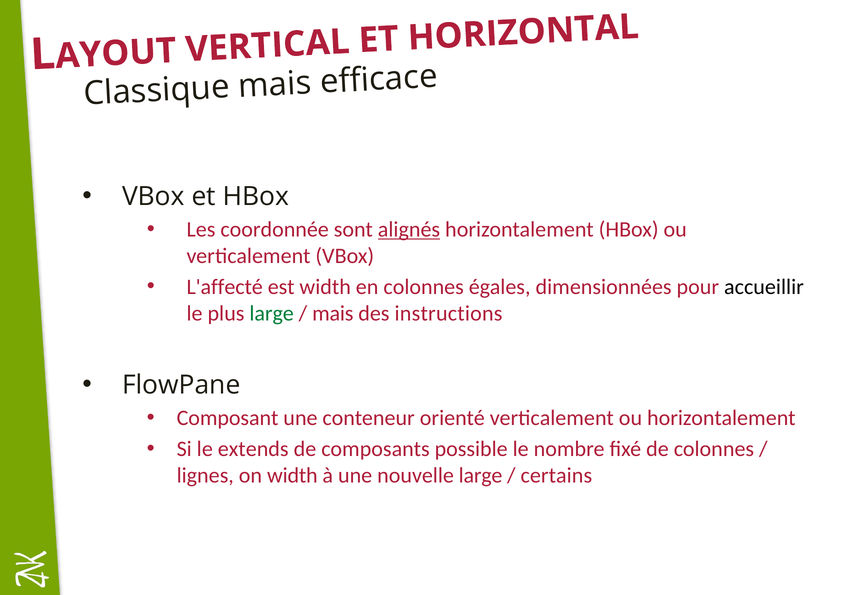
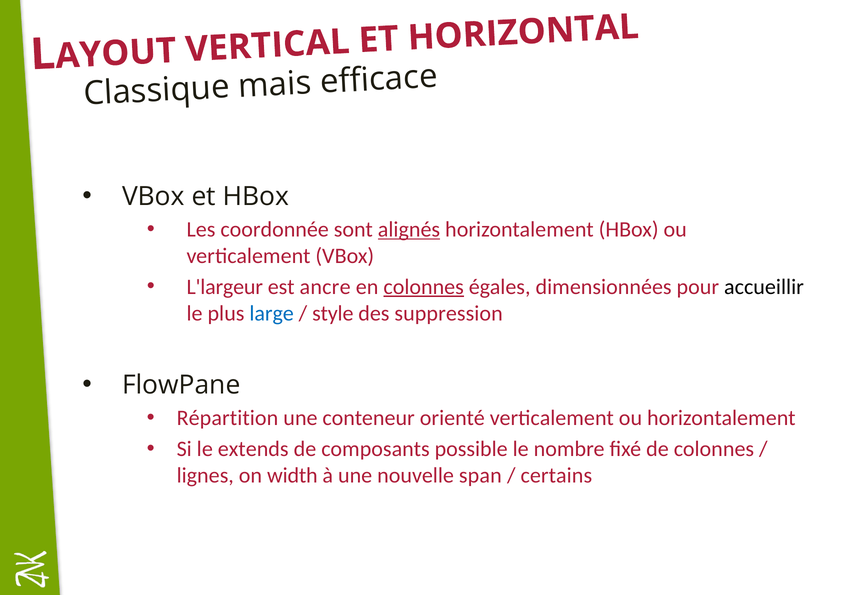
L'affecté: L'affecté -> L'largeur (225, 287)
est width: width -> ancre (325, 287)
colonnes underline: none -> present (424, 287)
large colour: green -> blue (272, 313)
mais: mais -> style (333, 313)
instructions: instructions -> suppression (449, 313)
Composant: Composant -> Répartition (227, 418)
nouvelle large: large -> span (480, 476)
